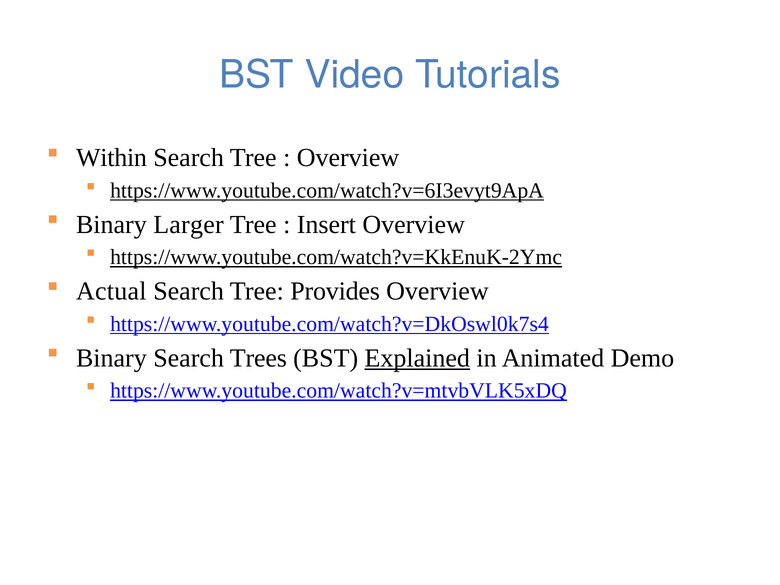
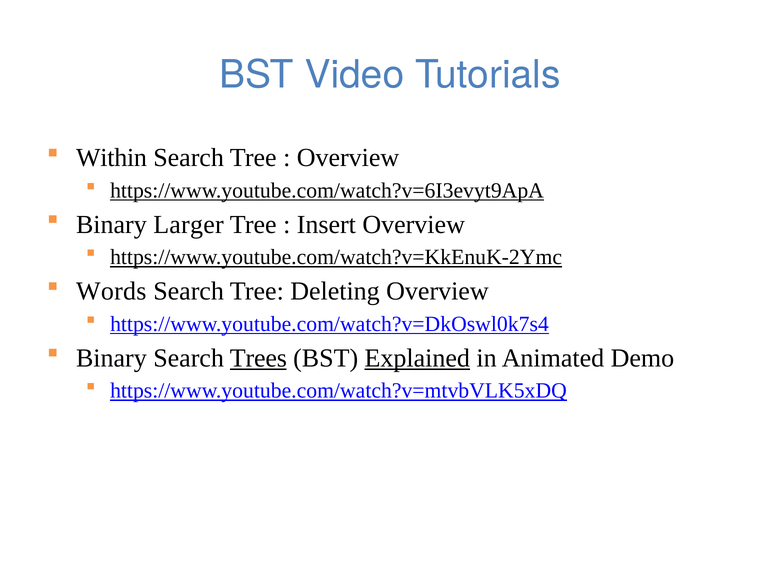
Actual: Actual -> Words (111, 291)
Provides: Provides -> Deleting (335, 291)
Trees underline: none -> present (258, 358)
